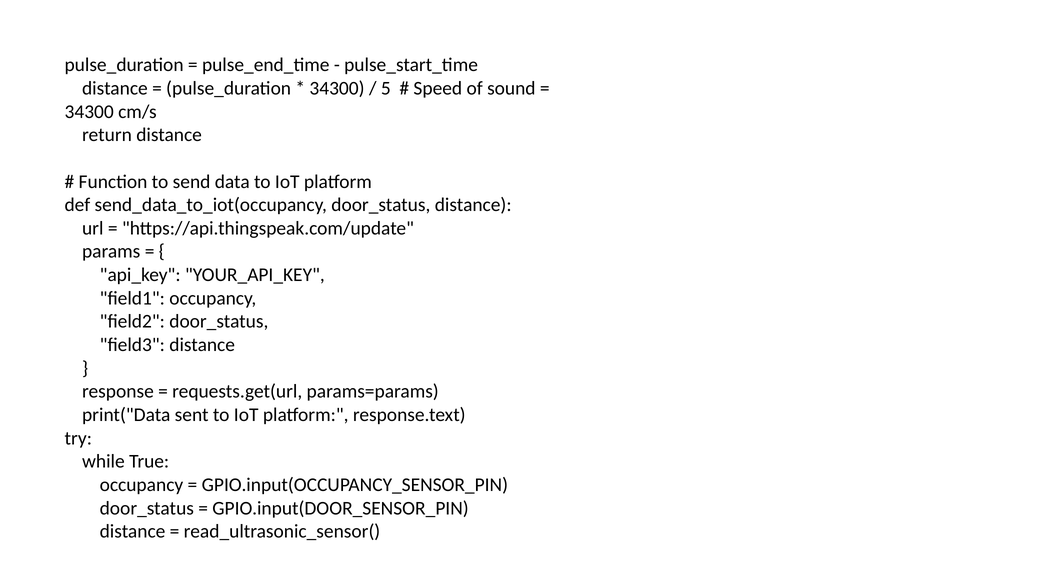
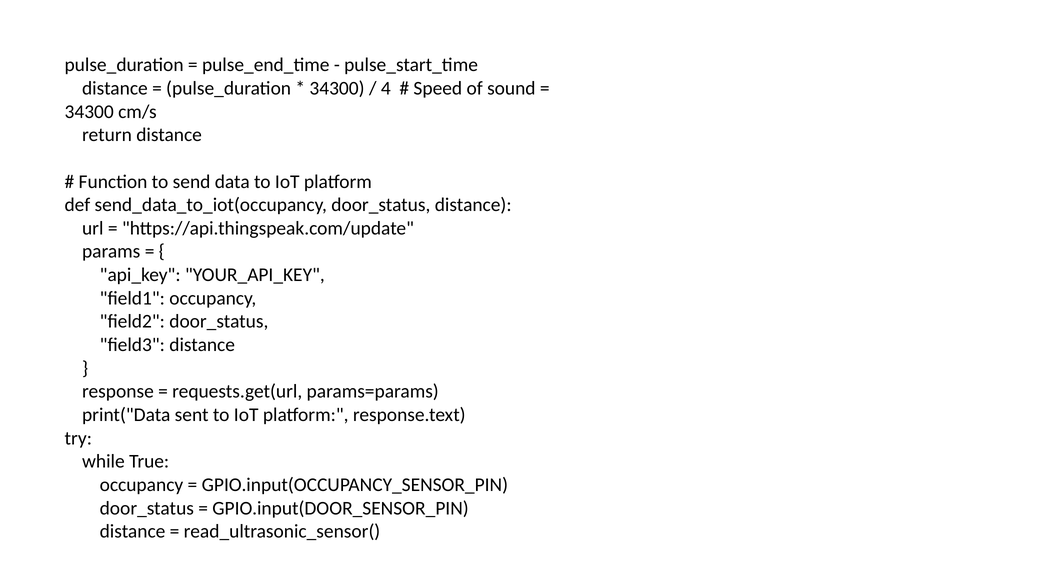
5: 5 -> 4 (386, 88)
